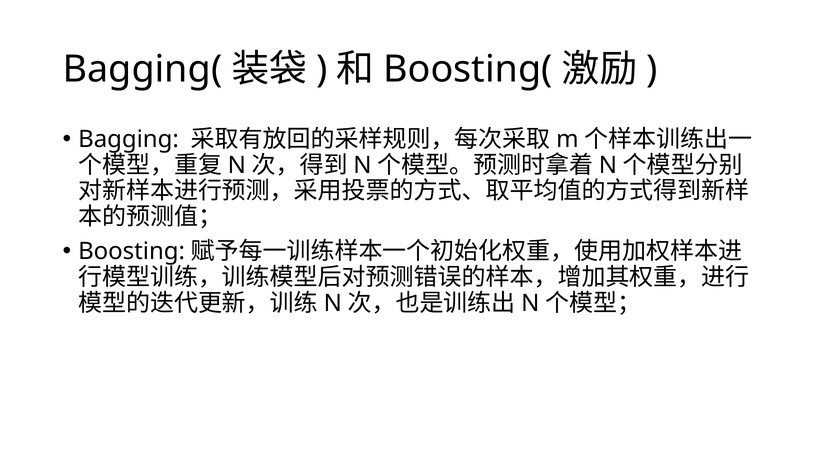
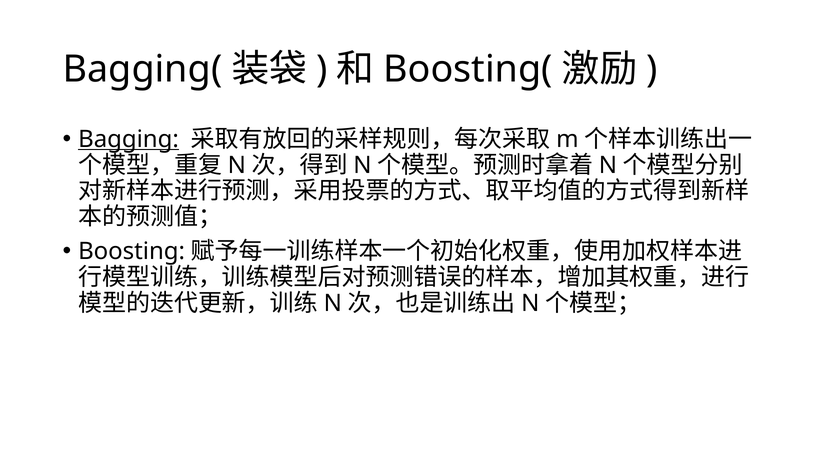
Bagging underline: none -> present (129, 139)
